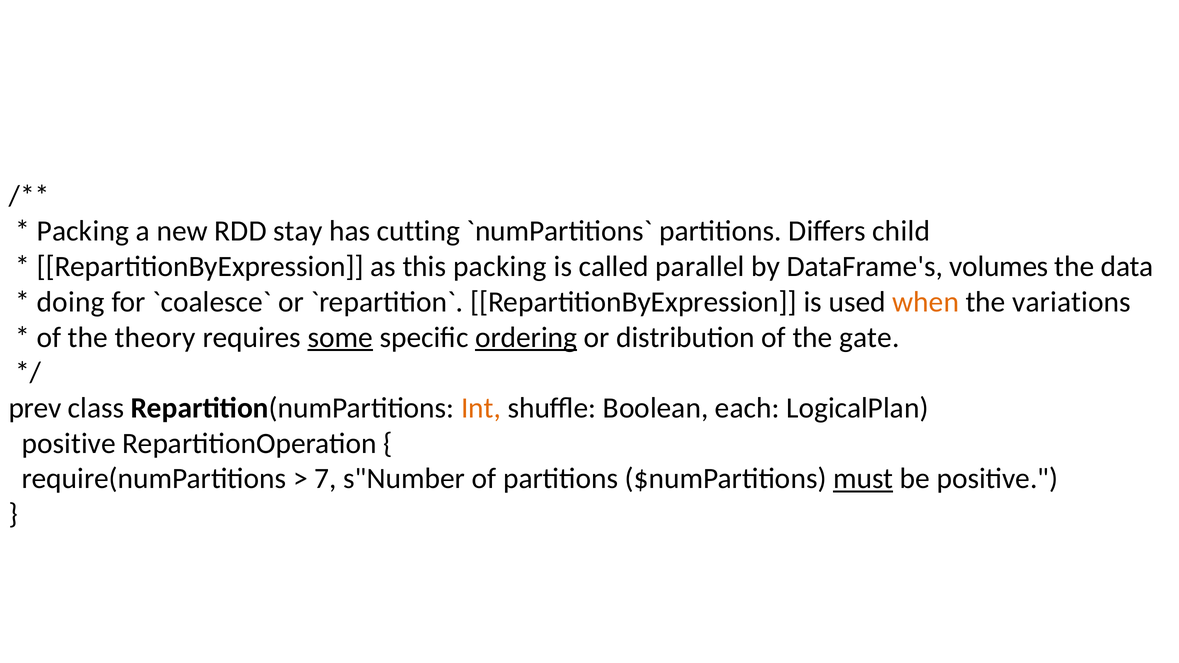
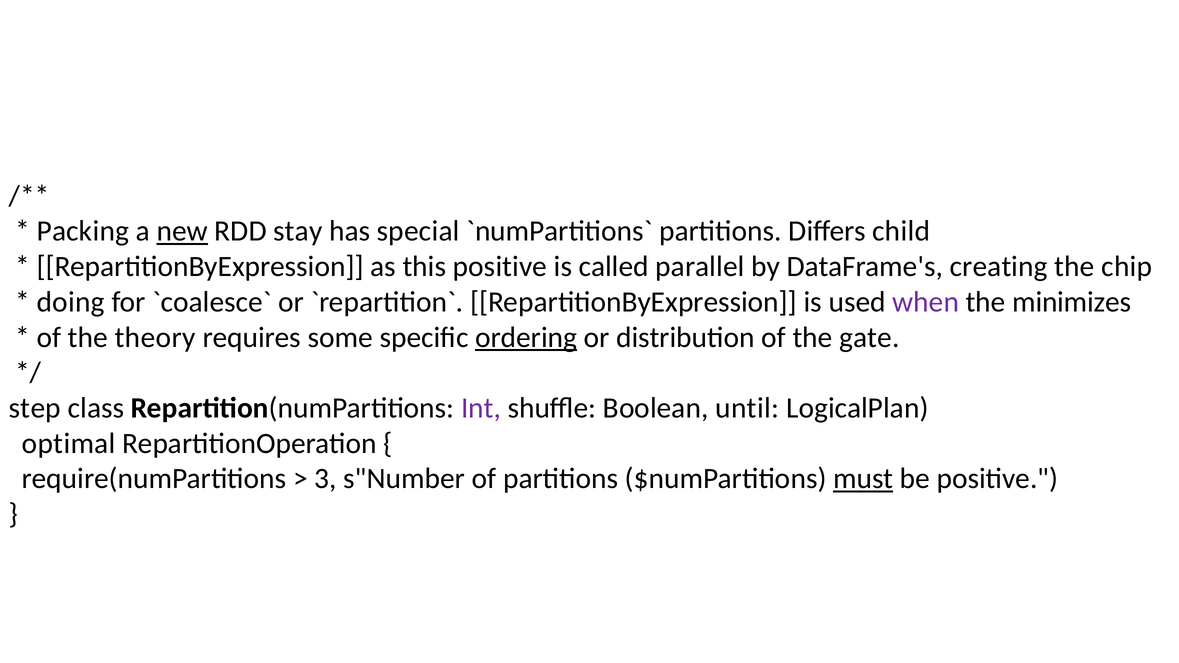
new underline: none -> present (182, 231)
cutting: cutting -> special (418, 231)
this packing: packing -> positive (500, 267)
volumes: volumes -> creating (999, 267)
data: data -> chip (1127, 267)
when colour: orange -> purple (926, 302)
variations: variations -> minimizes (1072, 302)
some underline: present -> none (340, 337)
prev: prev -> step (35, 408)
Int colour: orange -> purple (481, 408)
each: each -> until (747, 408)
positive: positive -> optimal (69, 443)
7: 7 -> 3 (326, 479)
